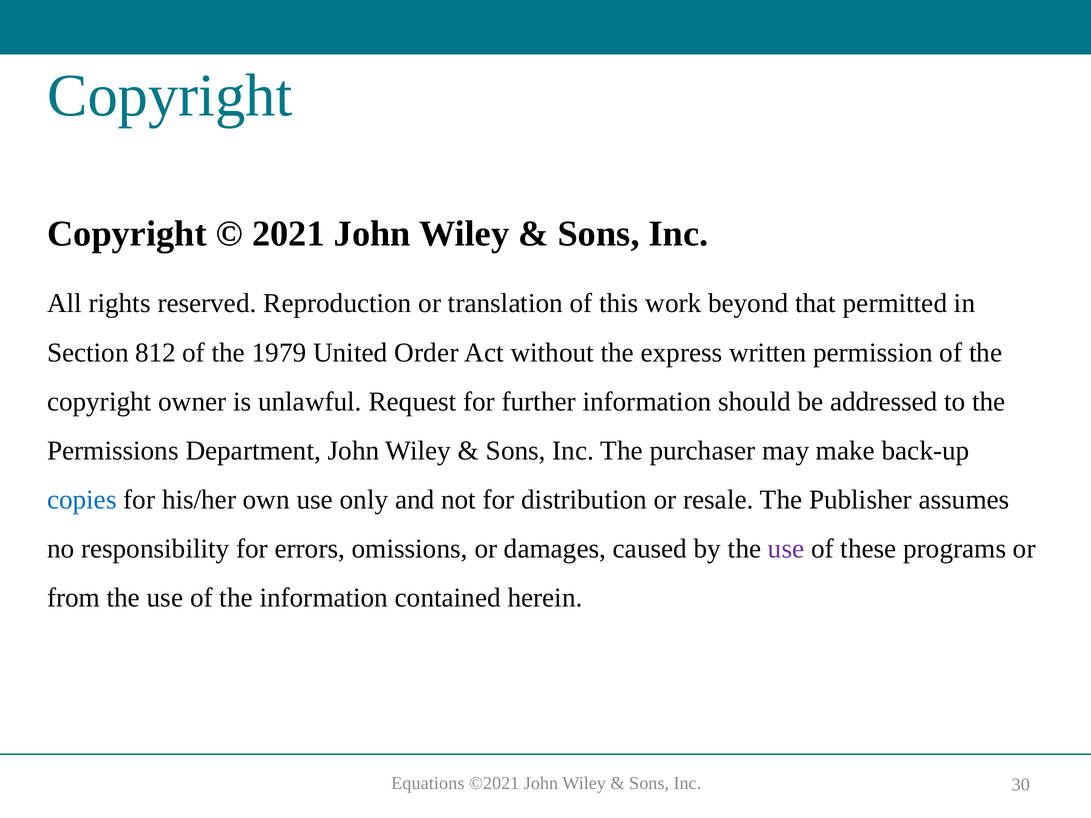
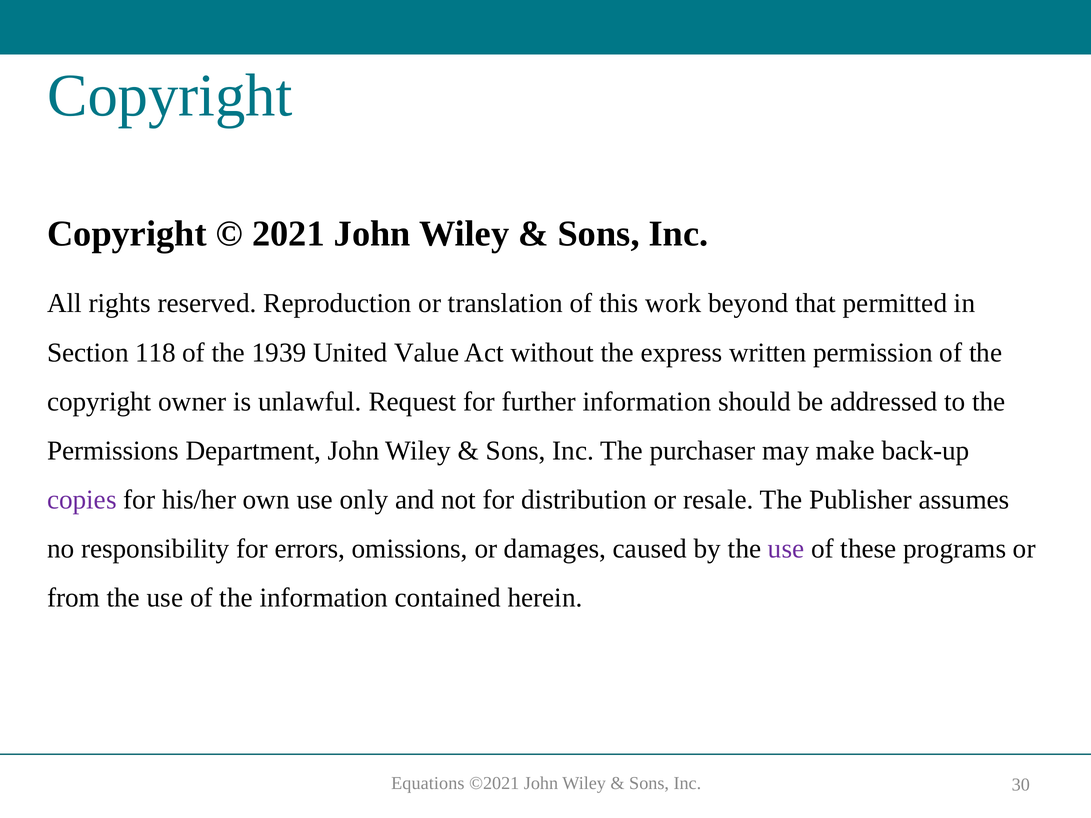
812: 812 -> 118 (156, 353)
1979: 1979 -> 1939 (279, 353)
Order: Order -> Value (427, 353)
copies colour: blue -> purple (82, 500)
